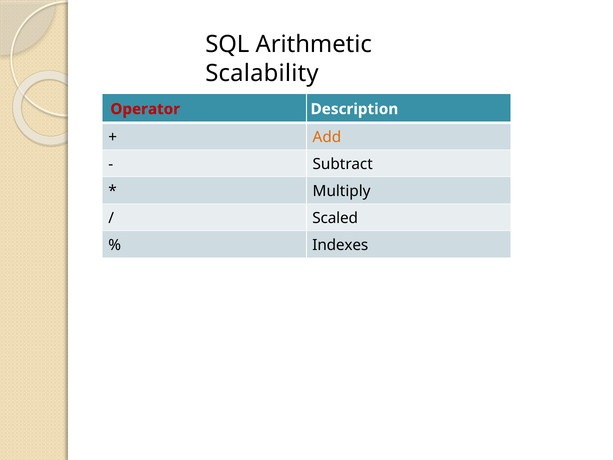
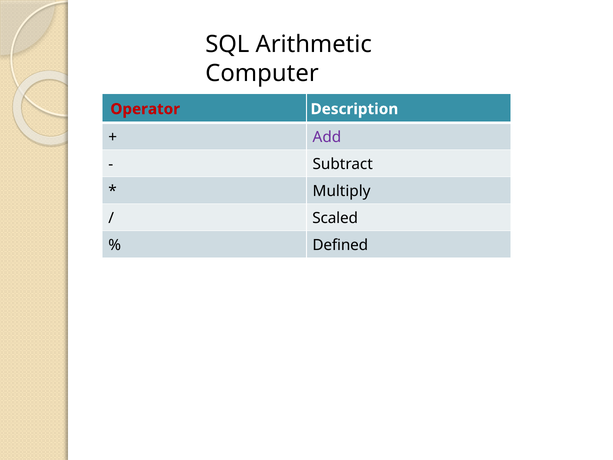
Scalability: Scalability -> Computer (262, 73)
Add colour: orange -> purple (327, 137)
Indexes: Indexes -> Defined (340, 245)
